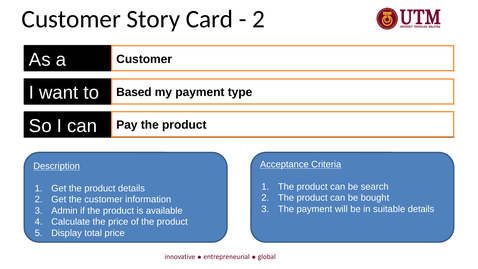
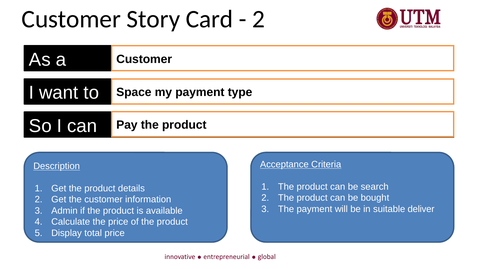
Based: Based -> Space (134, 92)
suitable details: details -> deliver (421, 209)
